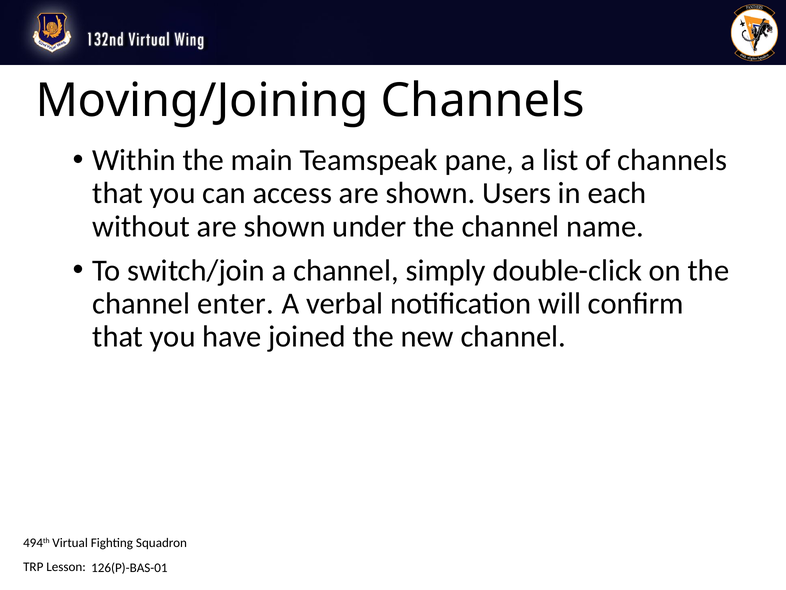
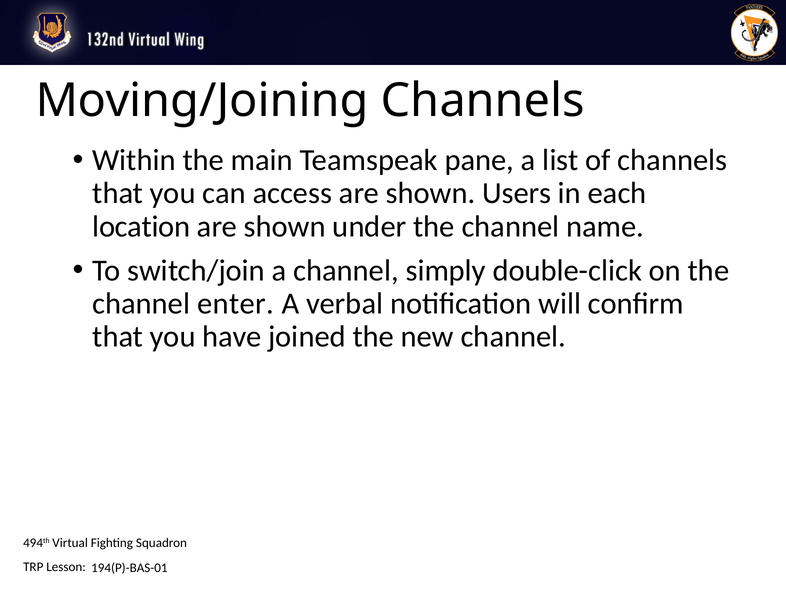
without: without -> location (141, 226)
126(P)-BAS-01: 126(P)-BAS-01 -> 194(P)-BAS-01 (129, 567)
